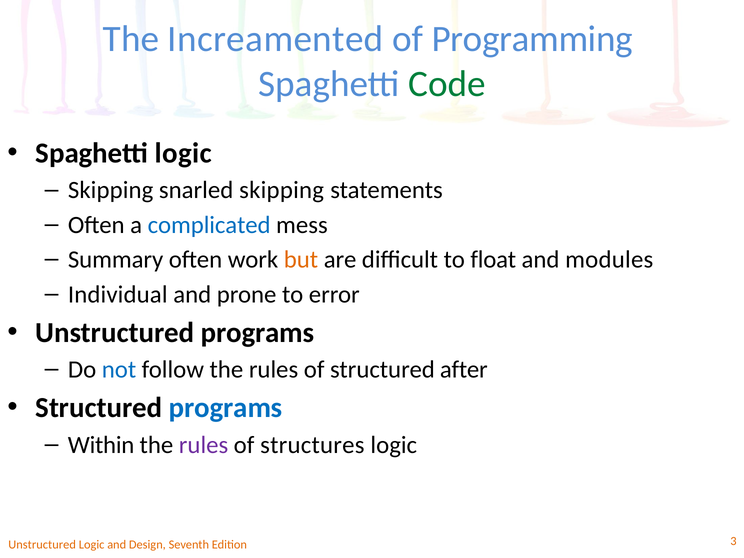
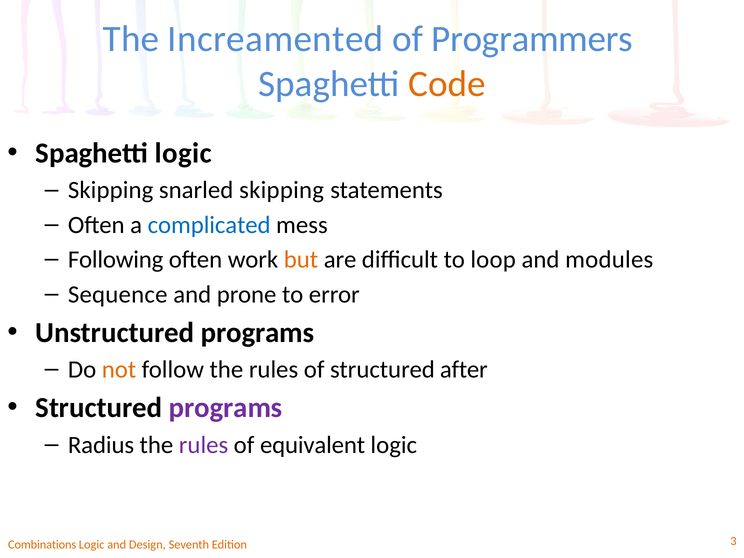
Programming: Programming -> Programmers (532, 39)
Code colour: green -> orange (447, 84)
Summary: Summary -> Following (116, 260)
float: float -> loop (493, 260)
Individual: Individual -> Sequence (118, 294)
not colour: blue -> orange (119, 370)
programs colour: blue -> purple (226, 408)
Within: Within -> Radius (101, 445)
structures: structures -> equivalent (313, 445)
Unstructured: Unstructured -> Combinations (42, 544)
